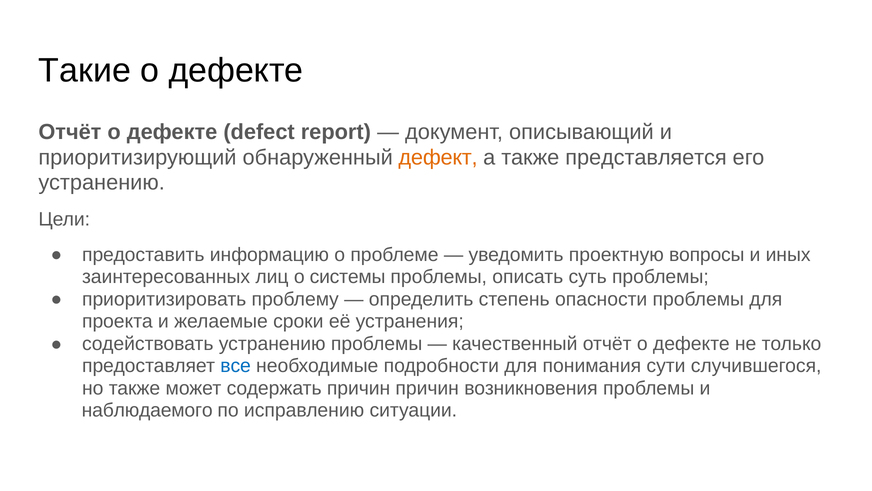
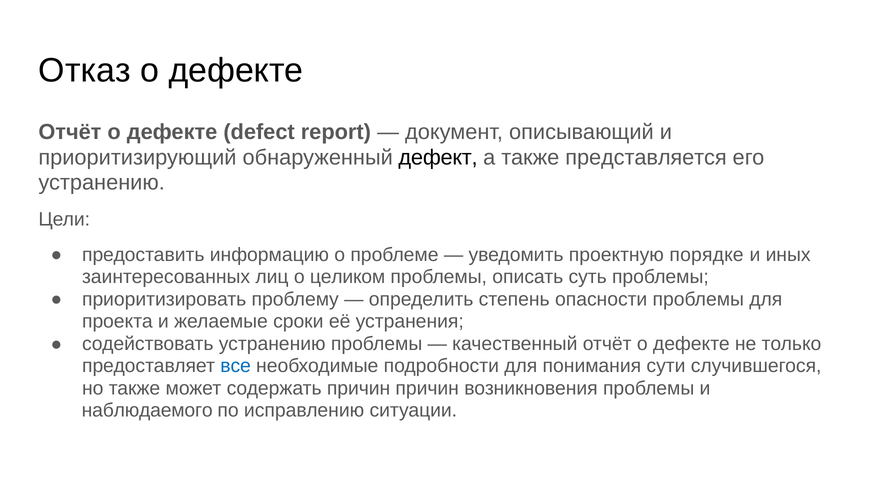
Такие: Такие -> Отказ (85, 71)
дефект colour: orange -> black (438, 157)
вопросы: вопросы -> порядке (707, 254)
системы: системы -> целиком (348, 277)
